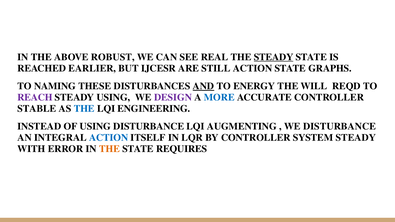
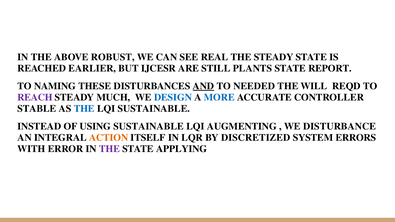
STEADY underline: present -> none (274, 57)
STILL ACTION: ACTION -> PLANTS (252, 68)
GRAPHS: GRAPHS -> REPORT (330, 68)
ENERGY: ENERGY -> NEEDED (254, 86)
STEADY USING: USING -> MUCH (113, 97)
DESIGN colour: purple -> blue (173, 97)
LQI ENGINEERING: ENGINEERING -> SUSTAINABLE (154, 109)
USING DISTURBANCE: DISTURBANCE -> SUSTAINABLE (149, 127)
ACTION colour: blue -> orange (109, 138)
BY CONTROLLER: CONTROLLER -> DISCRETIZED (256, 138)
SYSTEM STEADY: STEADY -> ERRORS (356, 138)
THE colour: orange -> purple (110, 149)
REQUIRES: REQUIRES -> APPLYING (182, 149)
